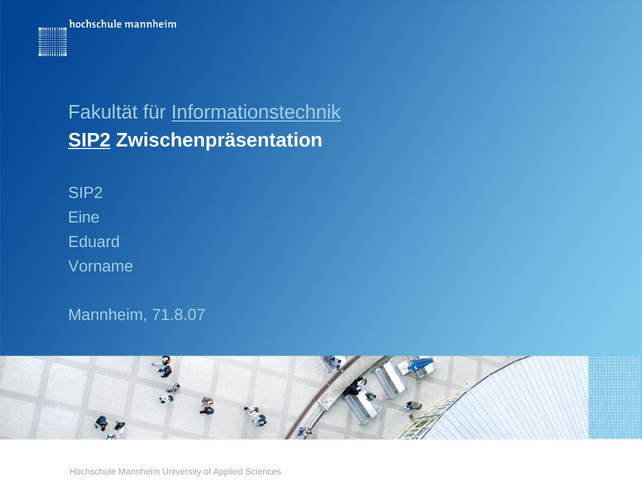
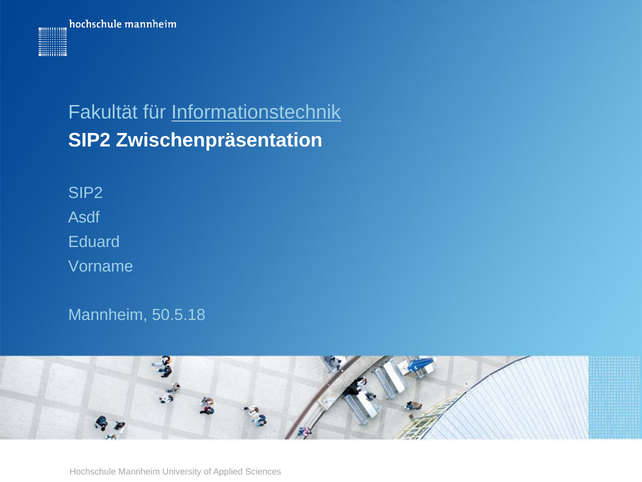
SIP2 underline: present -> none (89, 140)
Eine: Eine -> Asdf (84, 217)
71.8.07: 71.8.07 -> 50.5.18 (179, 315)
